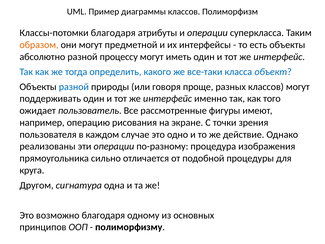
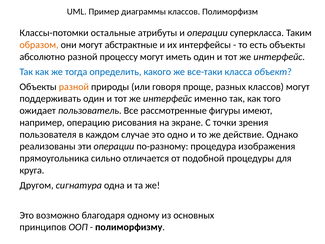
Классы-потомки благодаря: благодаря -> остальные (113, 33)
предметной: предметной -> абстрактные (131, 45)
разной colour: blue -> orange (74, 87)
